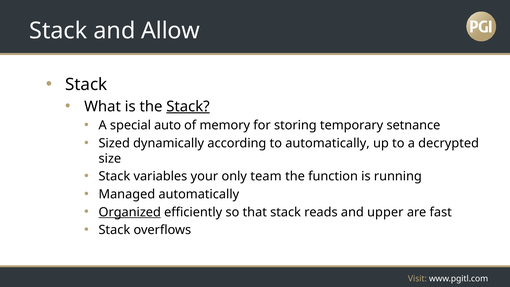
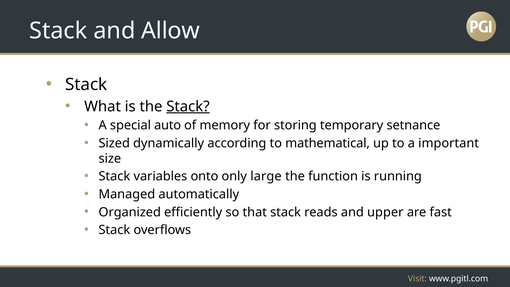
to automatically: automatically -> mathematical (328, 143)
decrypted: decrypted -> important (449, 143)
your: your -> onto (204, 176)
team: team -> large (266, 176)
Organized underline: present -> none (130, 212)
